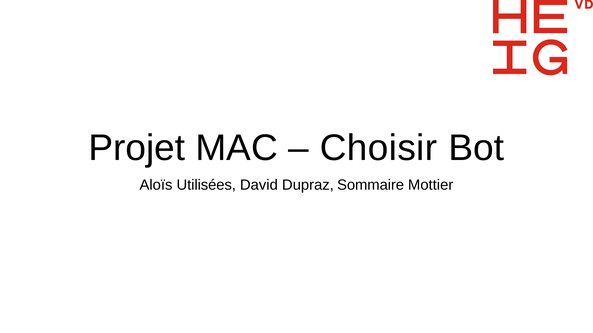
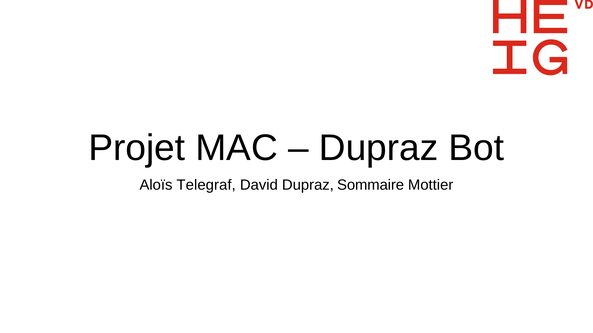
Choisir: Choisir -> Dupraz (379, 148)
Utilisées: Utilisées -> Telegraf (206, 185)
